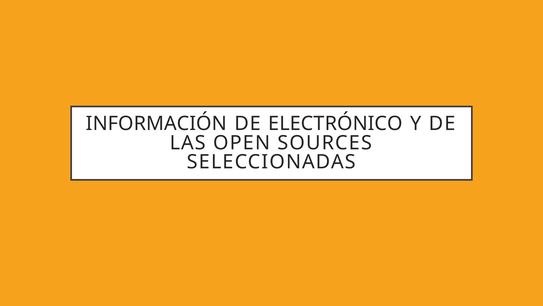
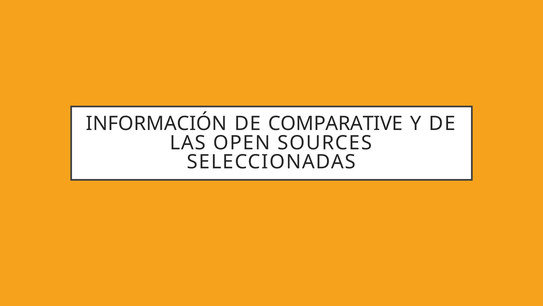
ELECTRÓNICO: ELECTRÓNICO -> COMPARATIVE (336, 123)
